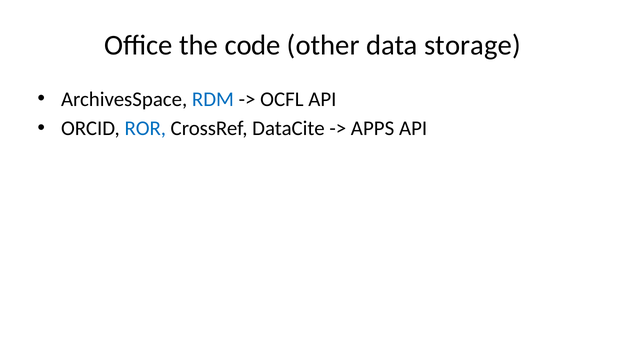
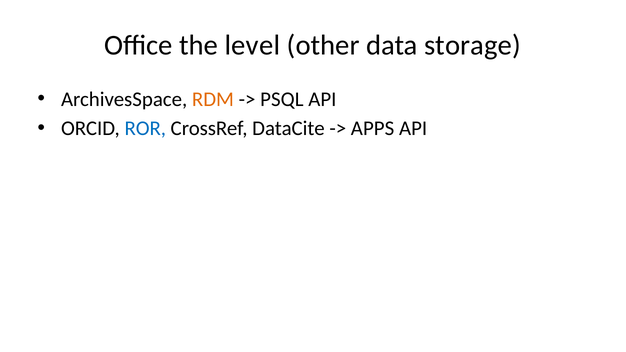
code: code -> level (252, 45)
RDM colour: blue -> orange (213, 99)
OCFL: OCFL -> PSQL (282, 99)
